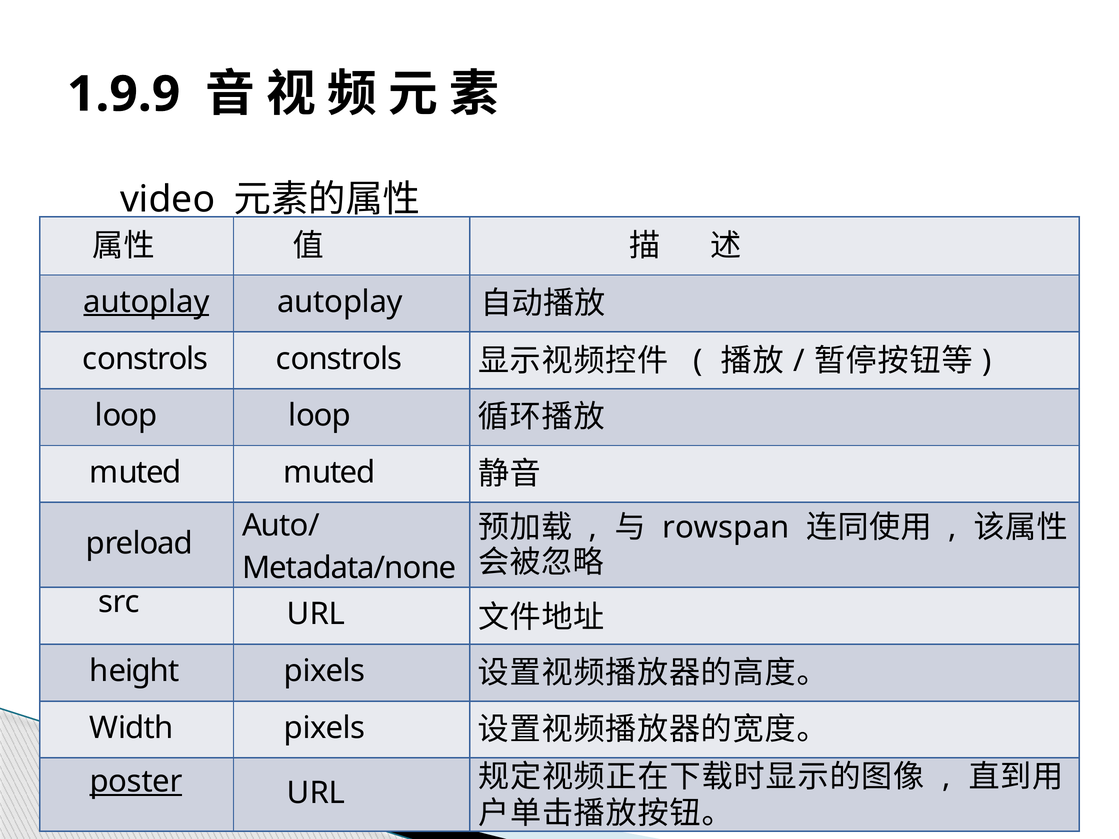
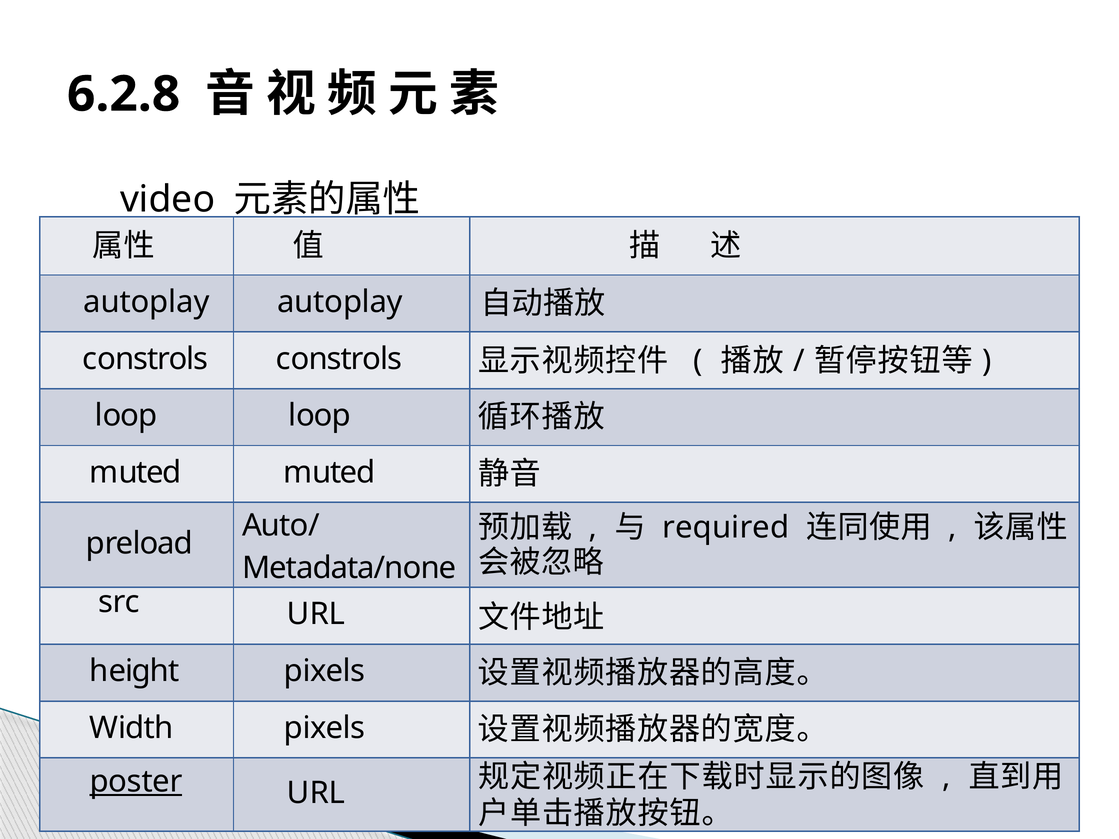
1.9.9: 1.9.9 -> 6.2.8 (124, 94)
autoplay underline: present -> none (146, 302)
rowspan: rowspan -> required (726, 528)
